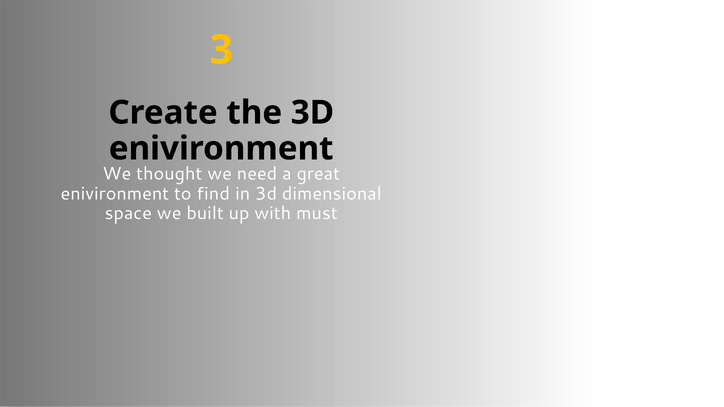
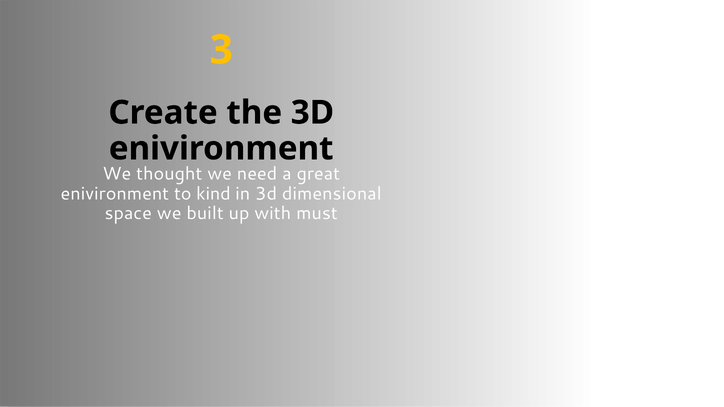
find: find -> kind (213, 194)
